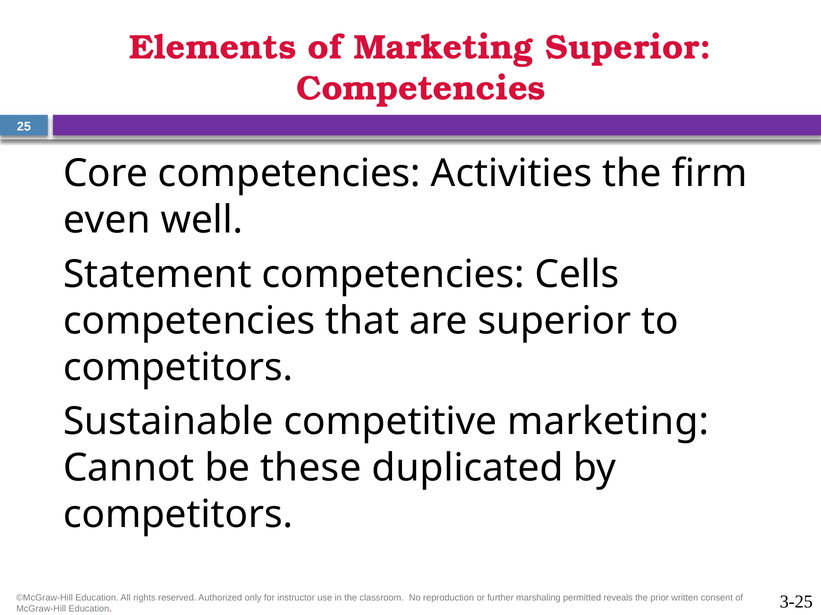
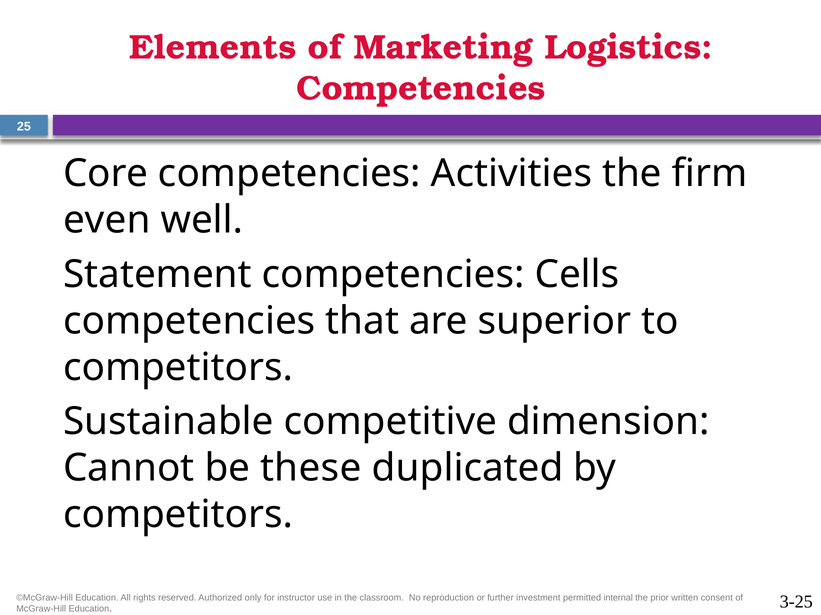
Marketing Superior: Superior -> Logistics (629, 47)
competitive marketing: marketing -> dimension (608, 422)
marshaling: marshaling -> investment (538, 599)
reveals: reveals -> internal (618, 599)
